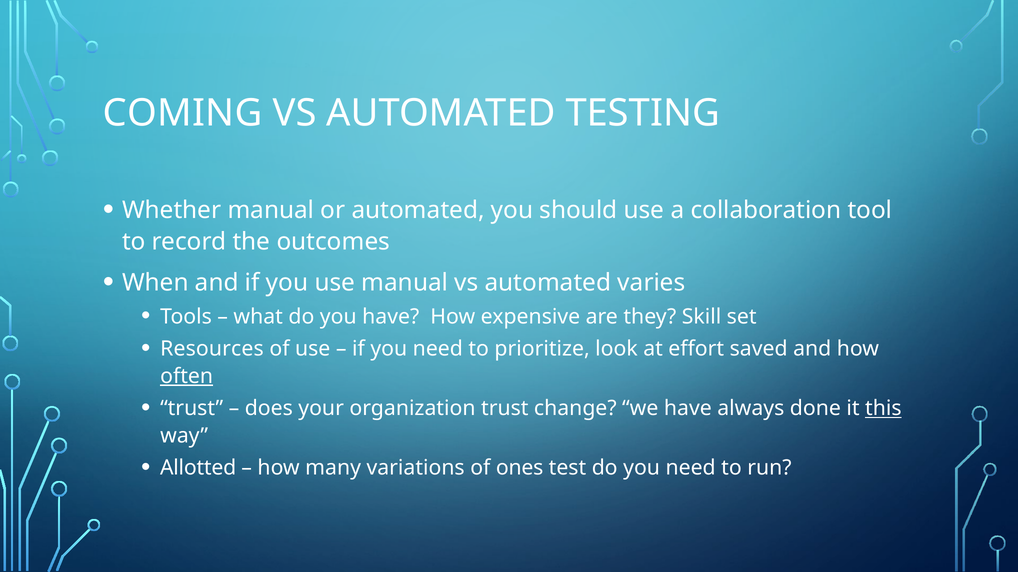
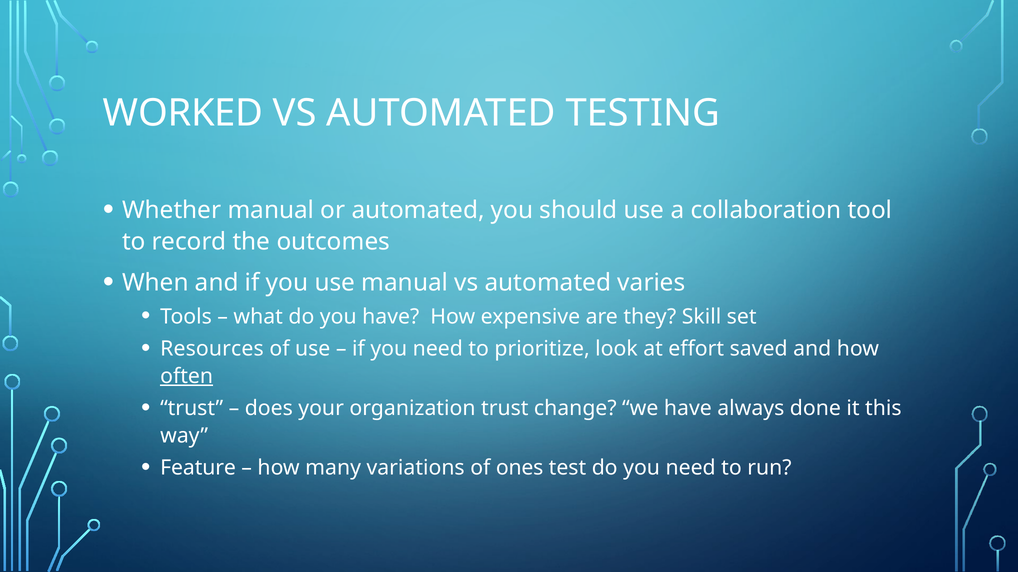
COMING: COMING -> WORKED (183, 113)
this underline: present -> none (883, 409)
Allotted: Allotted -> Feature (198, 468)
